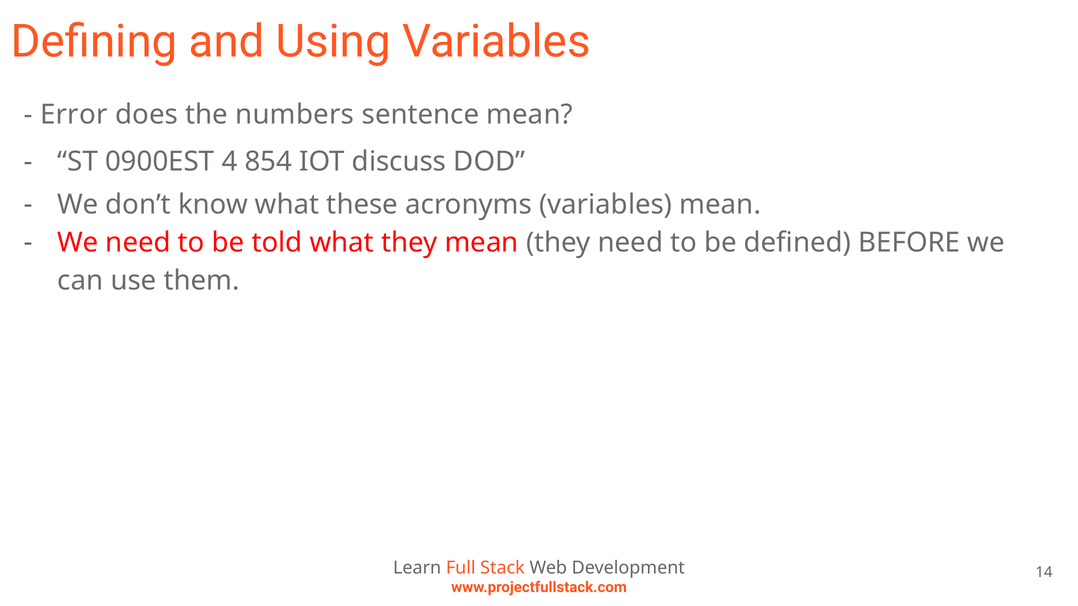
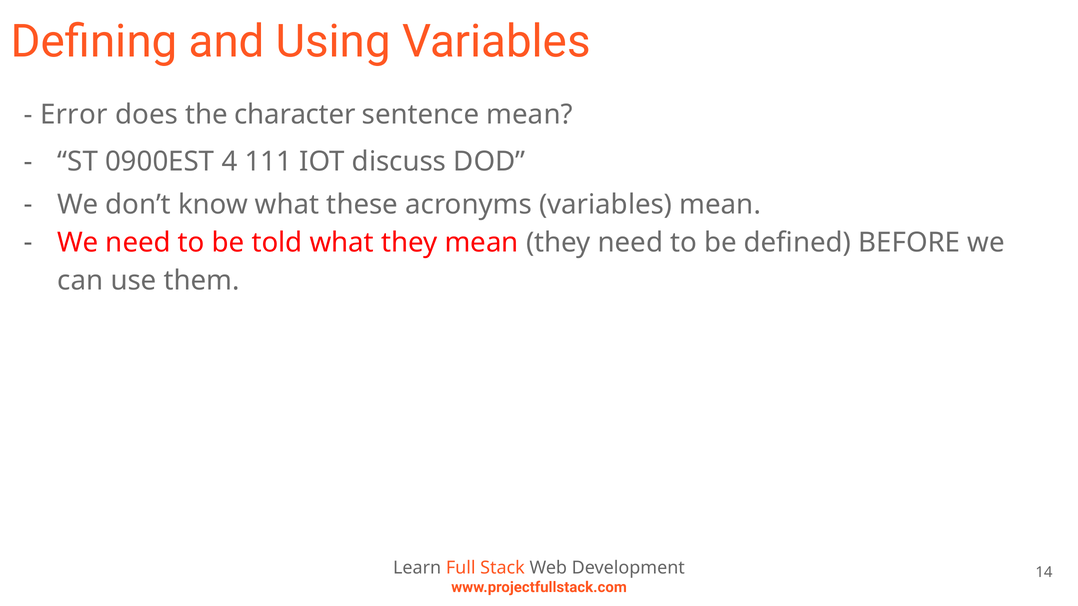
numbers: numbers -> character (295, 115)
854: 854 -> 111 (268, 162)
